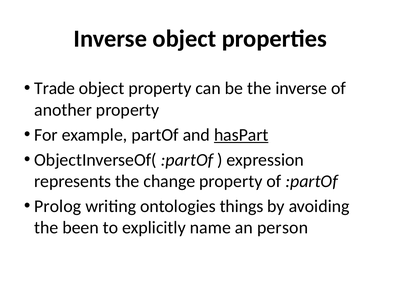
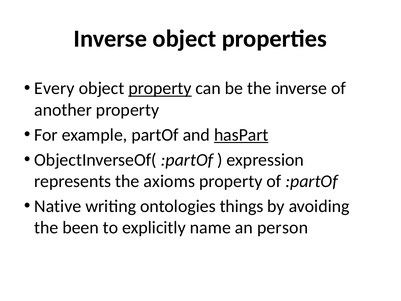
Trade: Trade -> Every (54, 88)
property underline: none -> present (160, 88)
change: change -> axioms (169, 181)
Prolog: Prolog -> Native (58, 206)
